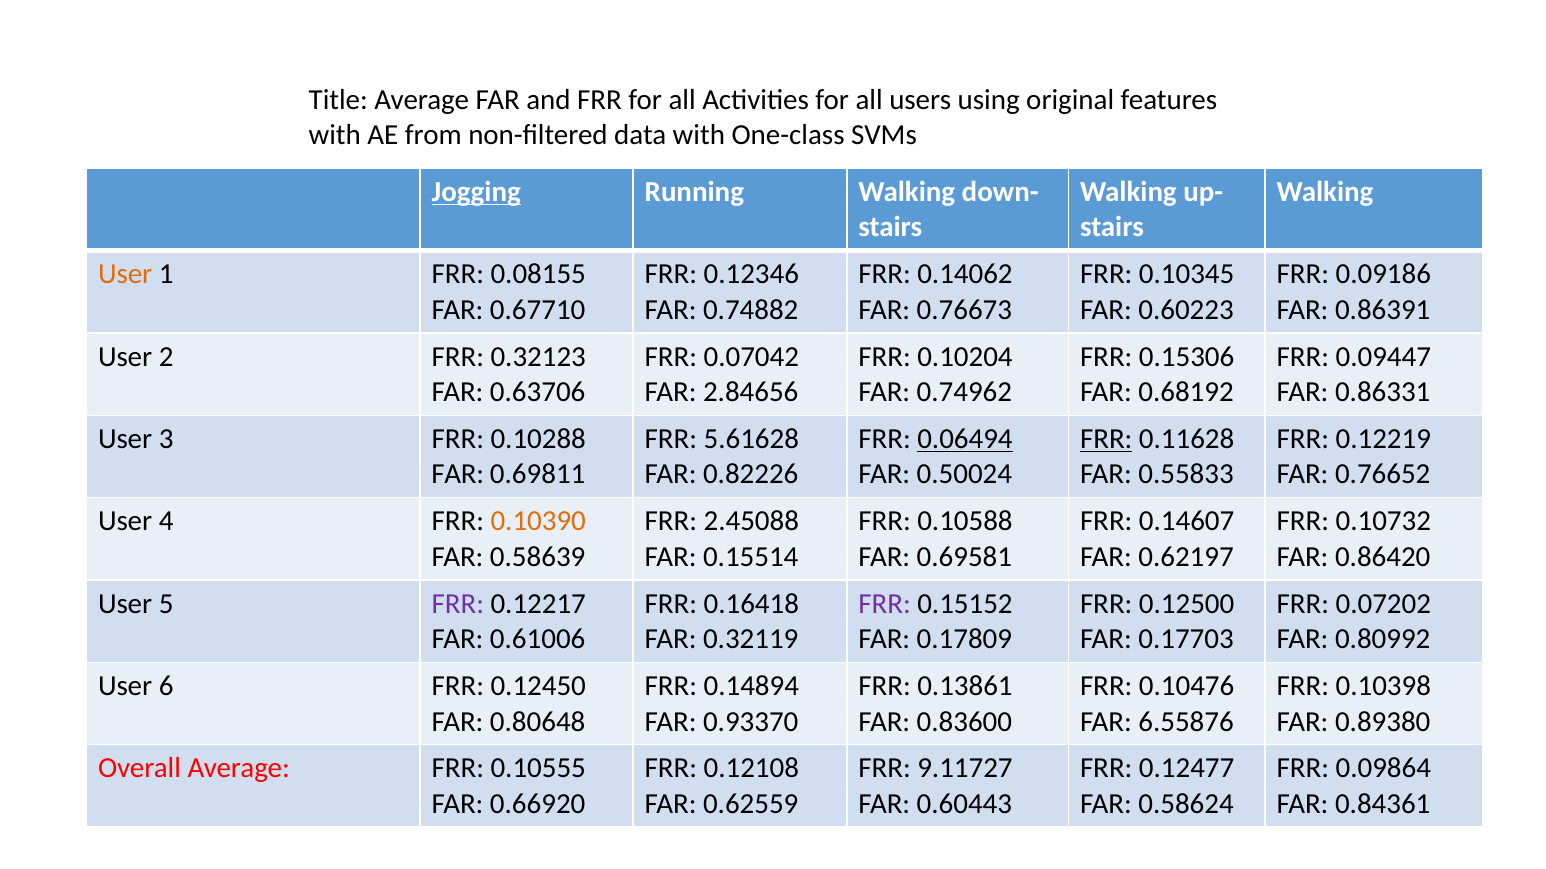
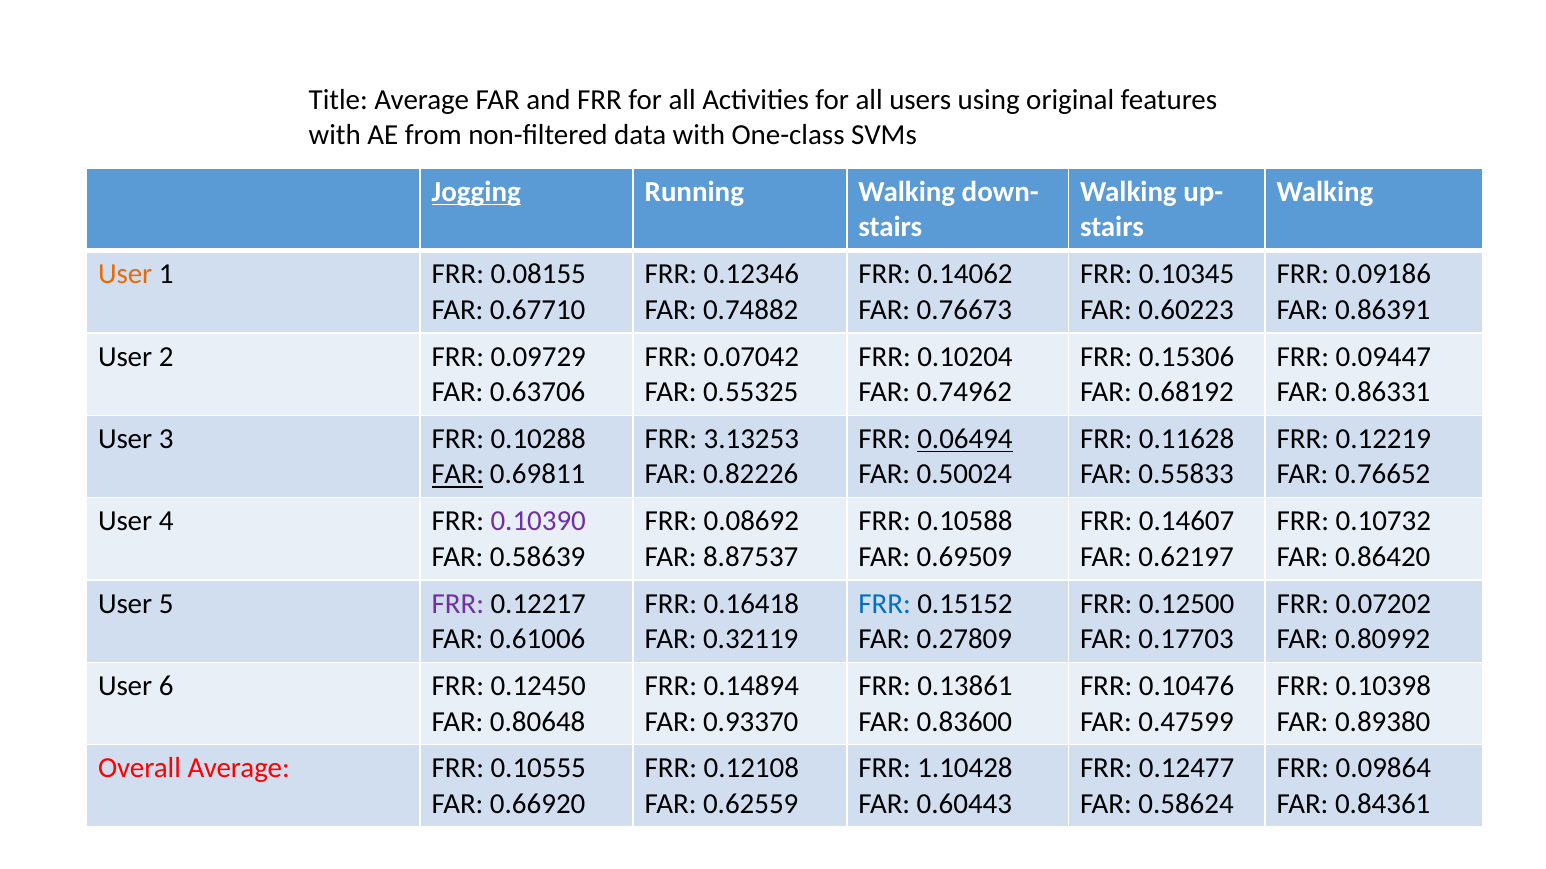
0.32123: 0.32123 -> 0.09729 (538, 357)
2.84656: 2.84656 -> 0.55325 (751, 392)
5.61628: 5.61628 -> 3.13253 (751, 439)
FRR underline: present -> none (1106, 439)
FAR underline: none -> present (458, 475)
0.10390 colour: orange -> purple (538, 522)
2.45088: 2.45088 -> 0.08692 (751, 522)
0.15514: 0.15514 -> 8.87537 (751, 557)
0.69581: 0.69581 -> 0.69509 (964, 557)
FRR colour: purple -> blue (885, 604)
0.17809: 0.17809 -> 0.27809 (964, 640)
6.55876: 6.55876 -> 0.47599 (1186, 722)
9.11727: 9.11727 -> 1.10428 (965, 769)
